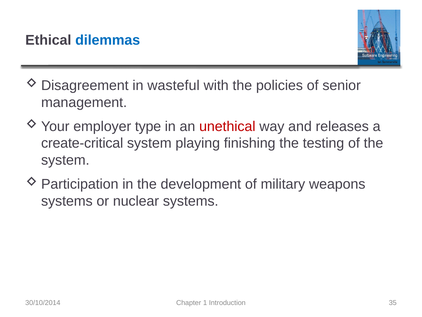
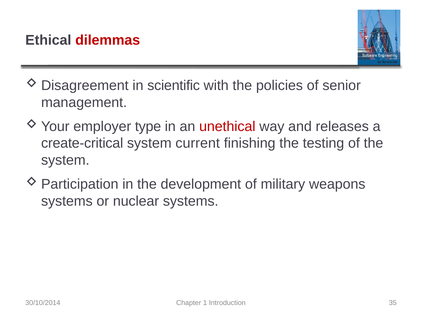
dilemmas colour: blue -> red (108, 40)
wasteful: wasteful -> scientific (174, 85)
playing: playing -> current (198, 143)
